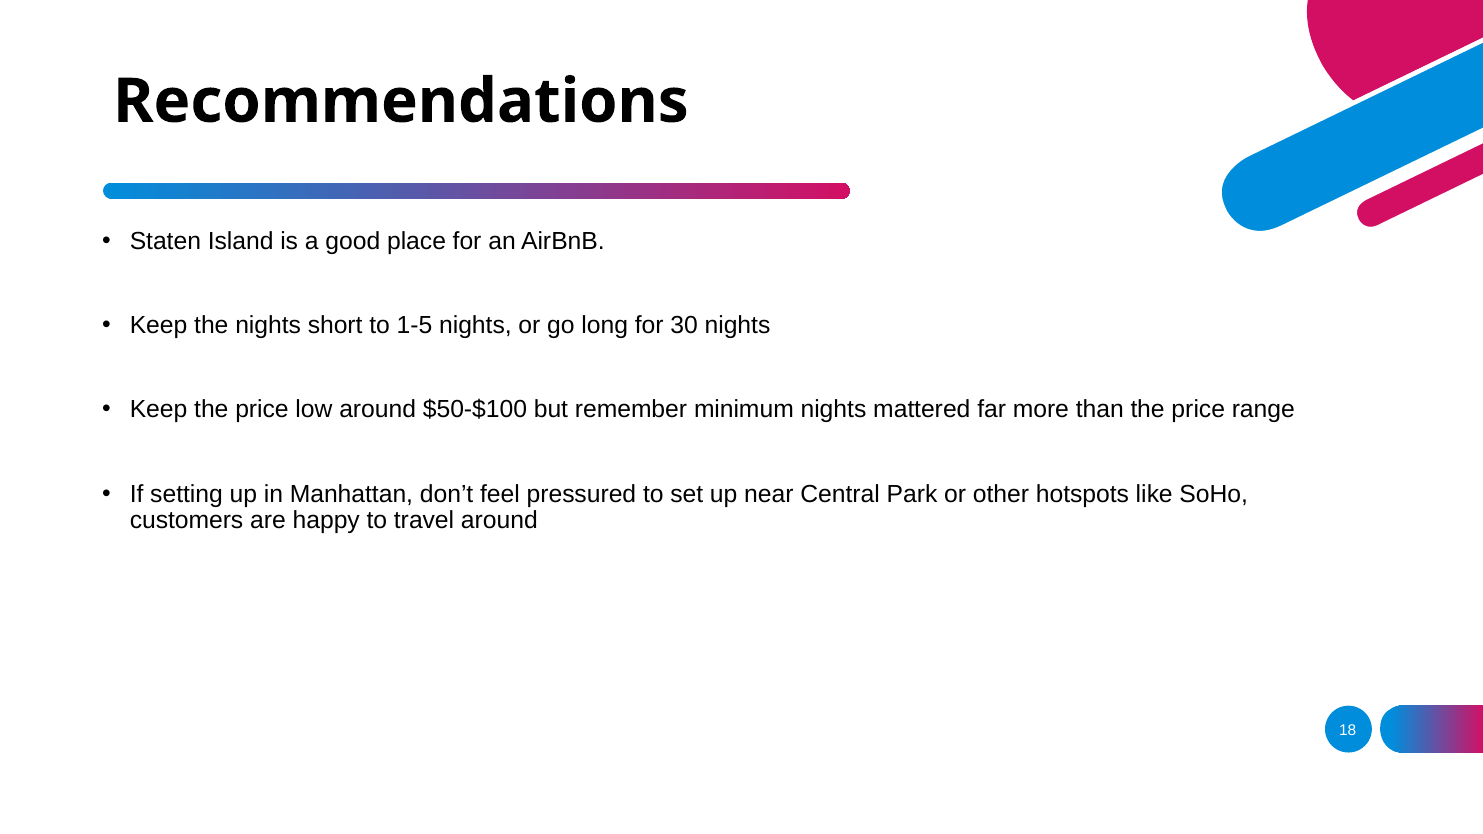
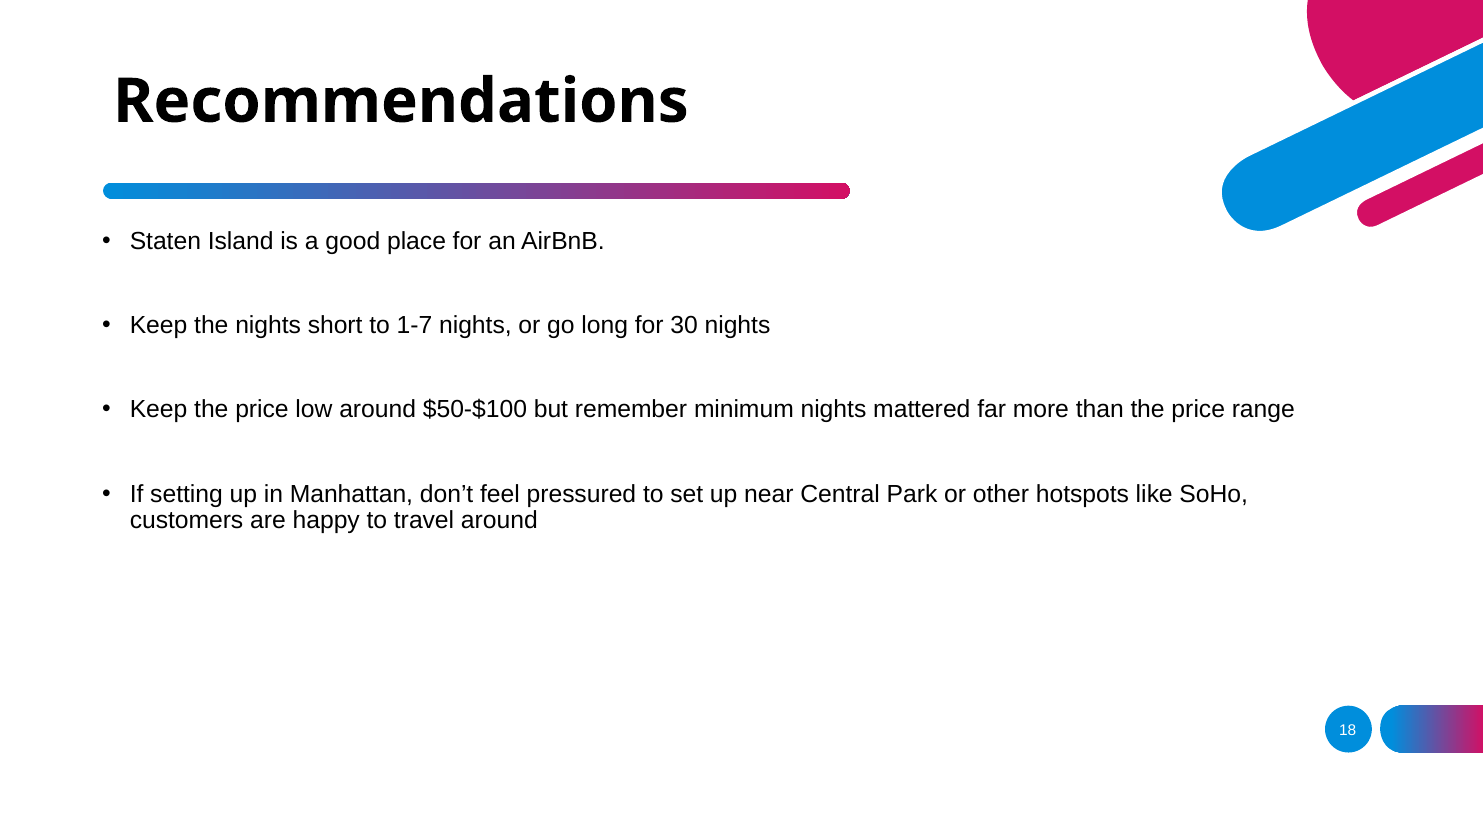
1-5: 1-5 -> 1-7 (415, 326)
